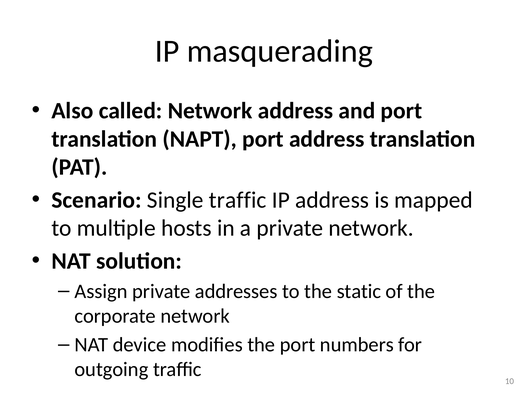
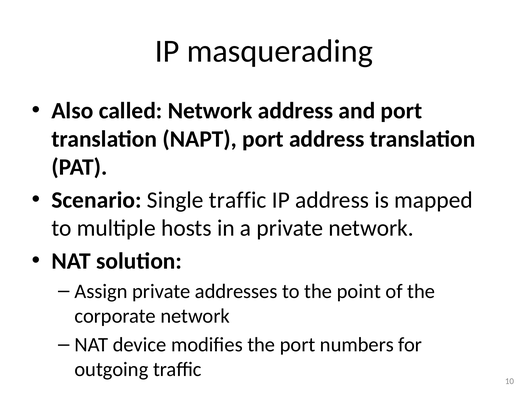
static: static -> point (359, 291)
